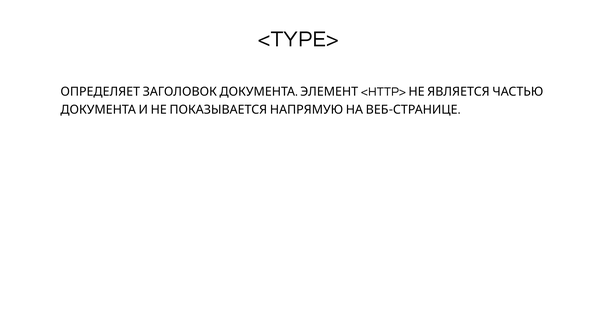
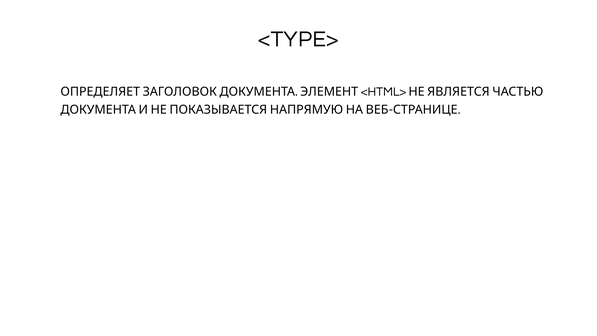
<HTTP>: <HTTP> -> <HTML> (384, 92)
